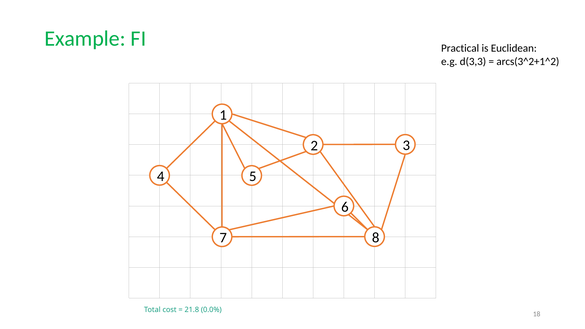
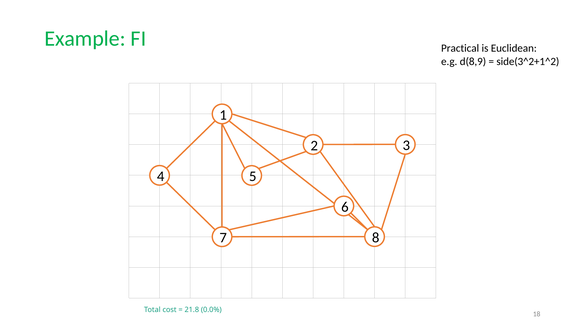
d(3,3: d(3,3 -> d(8,9 (473, 62)
arcs(3^2+1^2: arcs(3^2+1^2 -> side(3^2+1^2 (528, 62)
